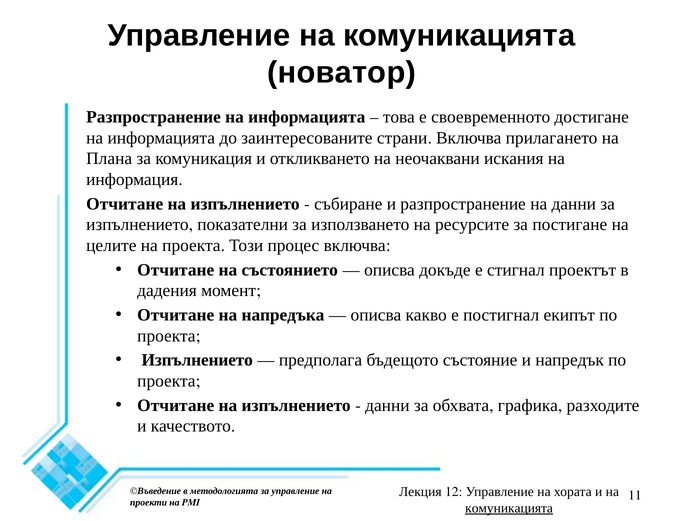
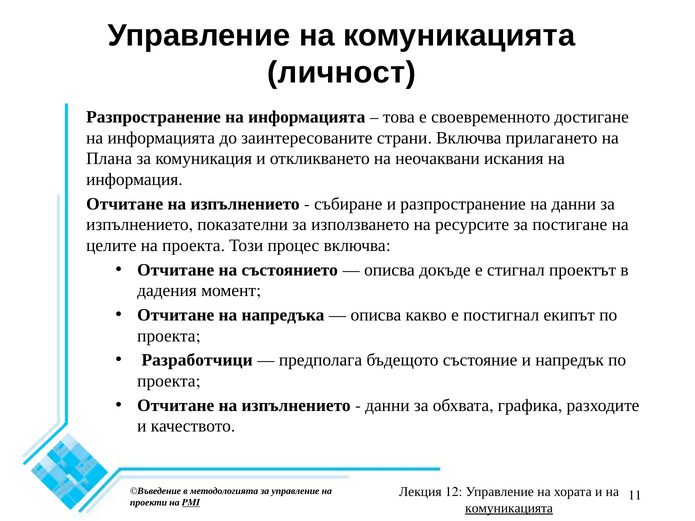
новатор: новатор -> личност (342, 73)
Изпълнението: Изпълнението -> Разработчици (197, 360)
PMI underline: none -> present (191, 503)
